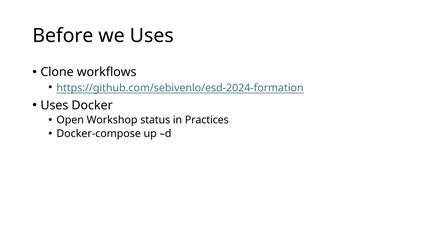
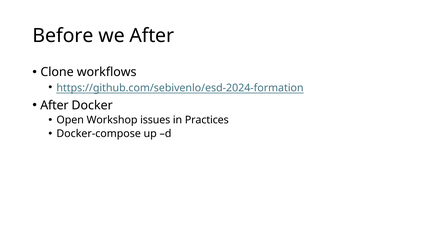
we Uses: Uses -> After (152, 36)
Uses: Uses -> After (54, 105)
status: status -> issues (155, 120)
